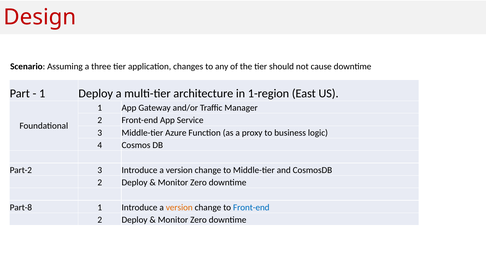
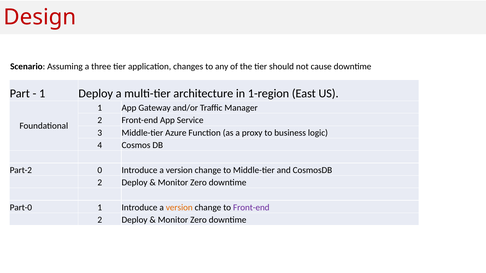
Part-2 3: 3 -> 0 (100, 170)
Part-8: Part-8 -> Part-0 (21, 208)
Front-end colour: blue -> purple (251, 208)
